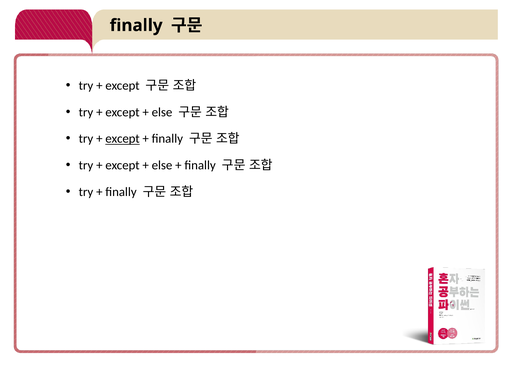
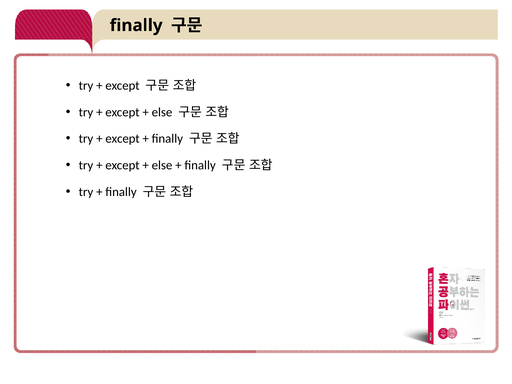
except underline: present -> none (123, 139)
